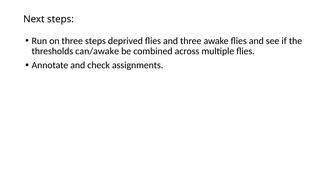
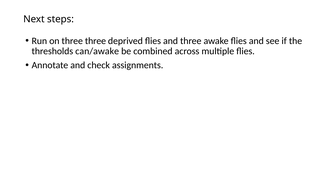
three steps: steps -> three (95, 41)
